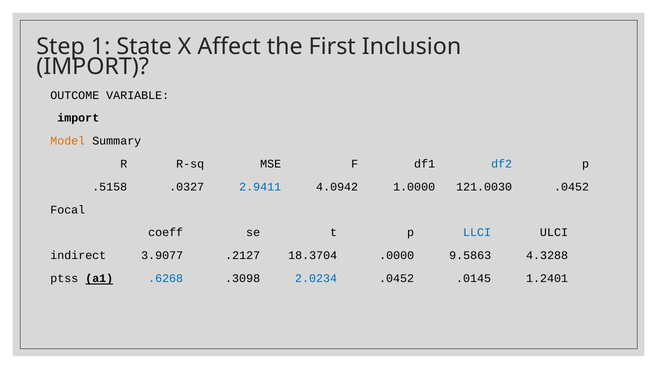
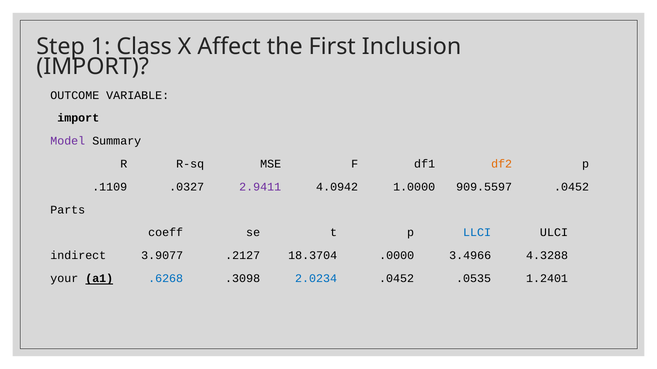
State: State -> Class (144, 46)
Model colour: orange -> purple (68, 141)
df2 colour: blue -> orange (502, 164)
.5158: .5158 -> .1109 (110, 187)
2.9411 colour: blue -> purple (260, 187)
121.0030: 121.0030 -> 909.5597 (484, 187)
Focal: Focal -> Parts (68, 210)
9.5863: 9.5863 -> 3.4966 (470, 256)
ptss: ptss -> your (64, 279)
.0145: .0145 -> .0535 (474, 279)
